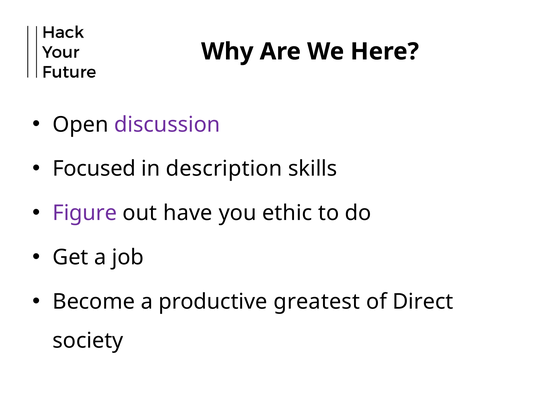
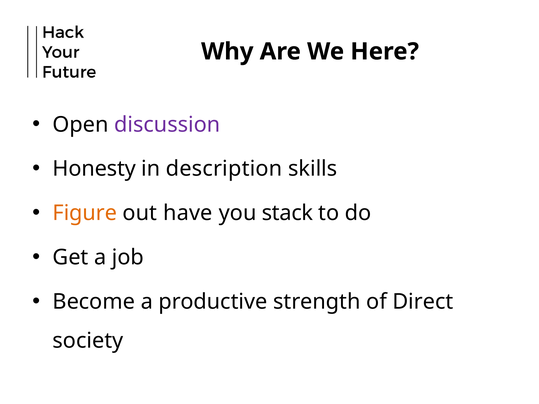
Focused: Focused -> Honesty (94, 169)
Figure colour: purple -> orange (85, 213)
ethic: ethic -> stack (287, 213)
greatest: greatest -> strength (317, 302)
